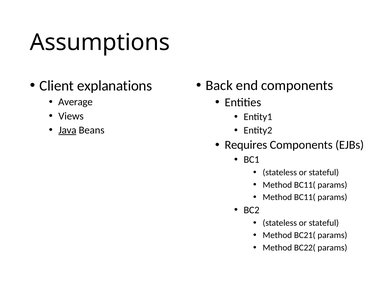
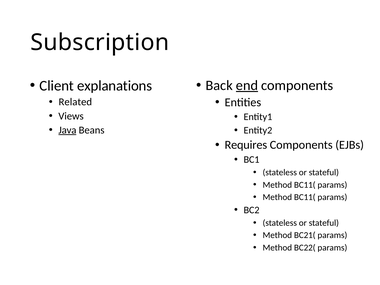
Assumptions: Assumptions -> Subscription (100, 43)
end underline: none -> present (247, 85)
Average: Average -> Related (75, 102)
